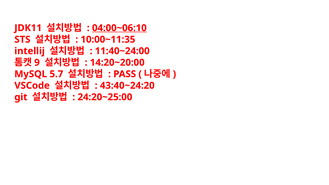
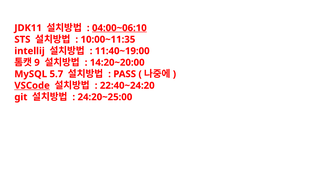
11:40~24:00: 11:40~24:00 -> 11:40~19:00 (122, 51)
VSCode underline: none -> present (32, 86)
43:40~24:20: 43:40~24:20 -> 22:40~24:20 (127, 86)
